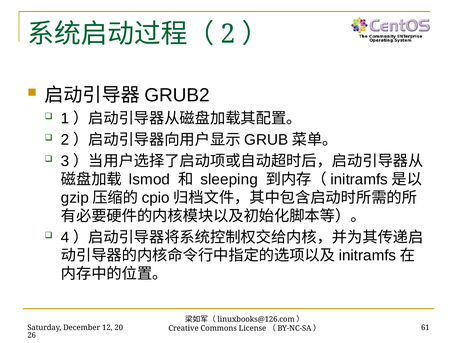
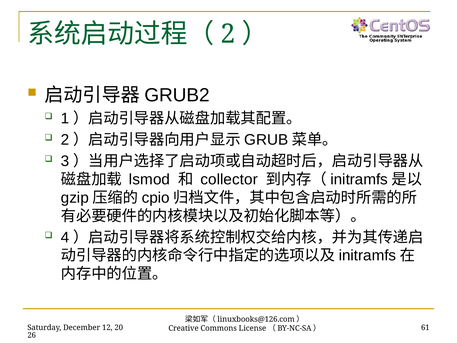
sleeping: sleeping -> collector (229, 179)
